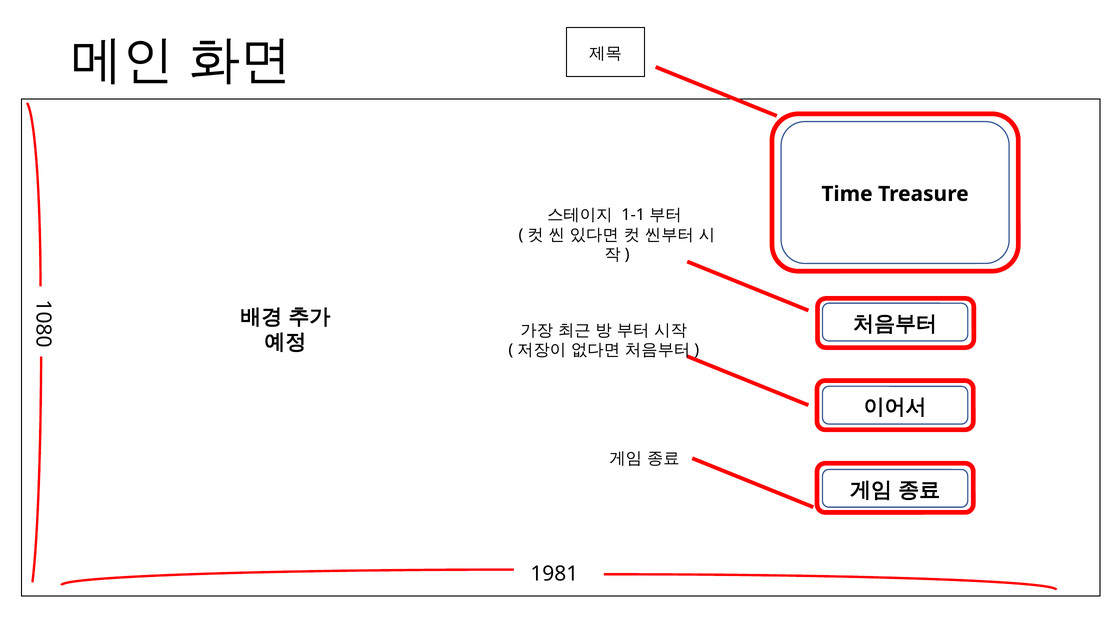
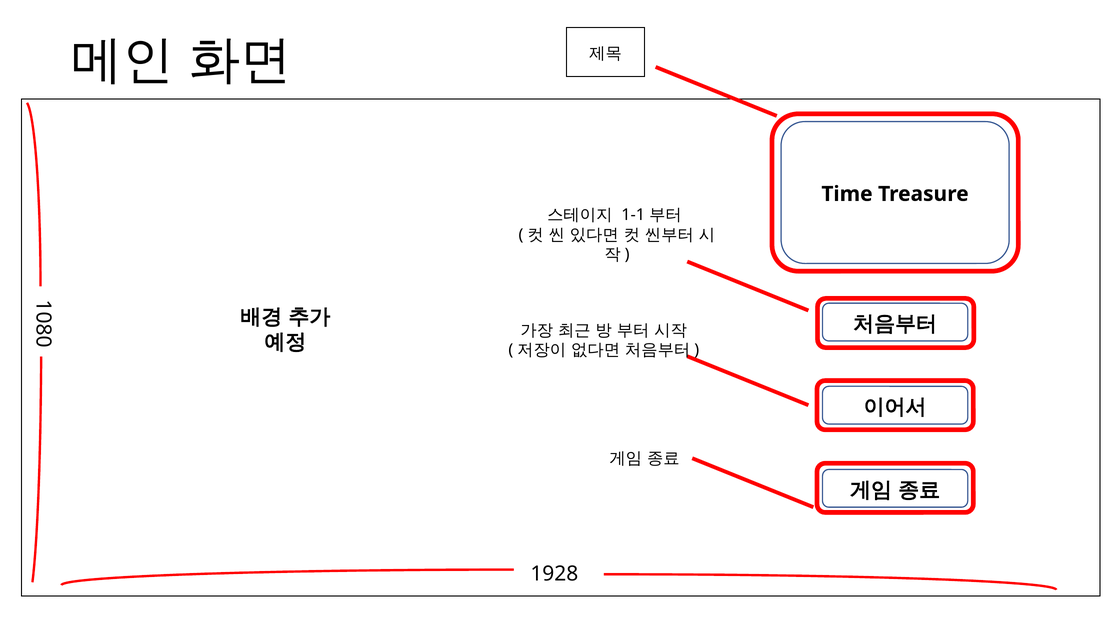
1981: 1981 -> 1928 (554, 574)
